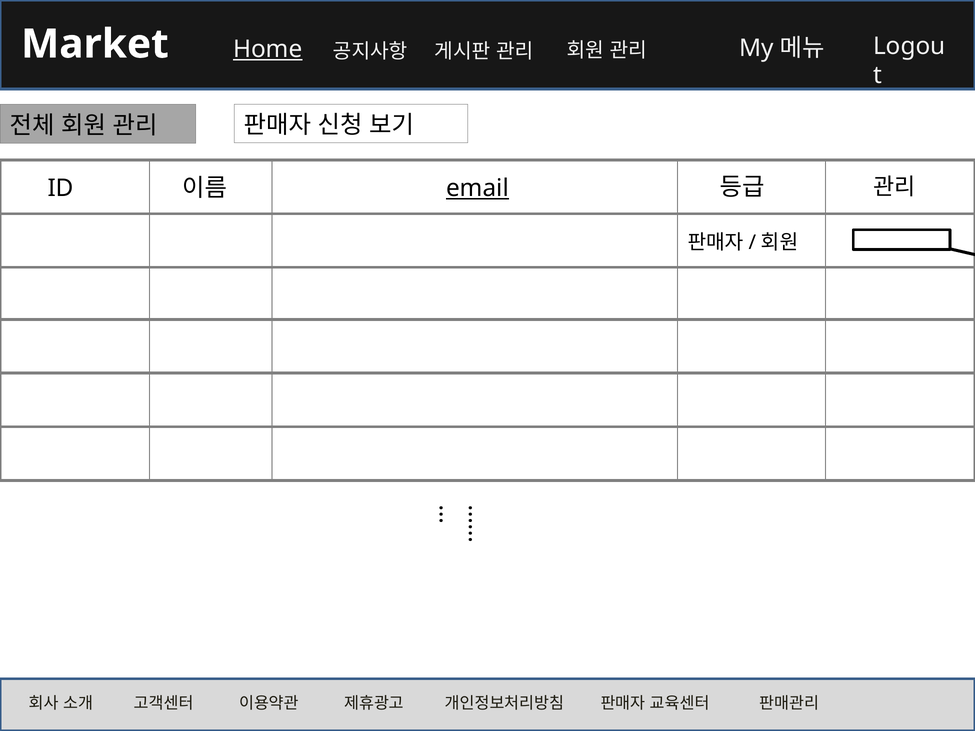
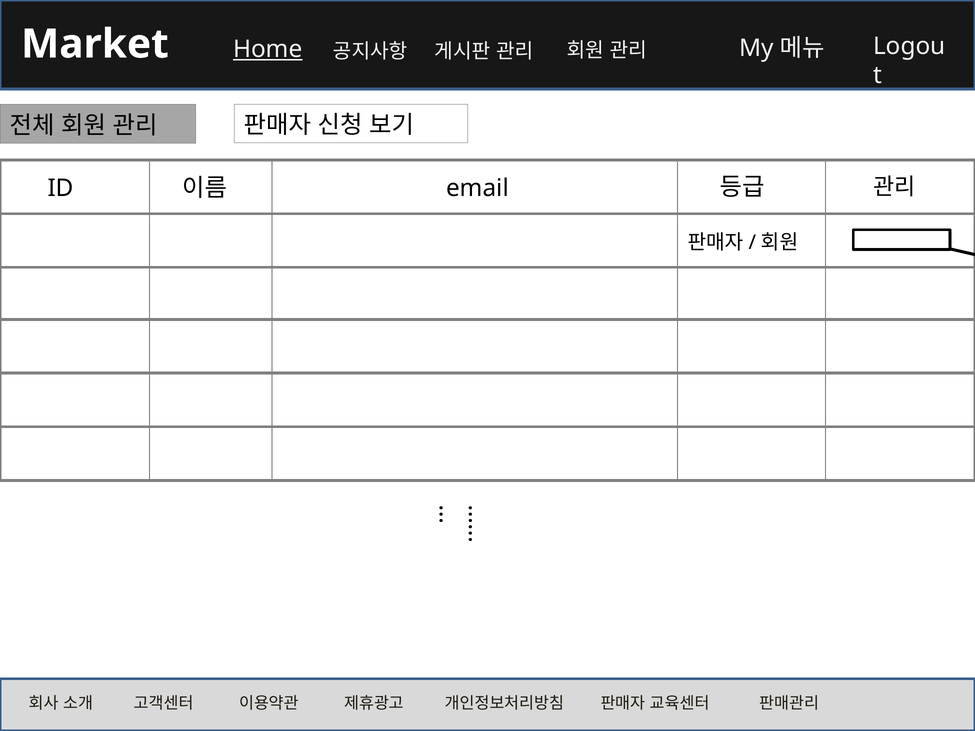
email underline: present -> none (477, 188)
